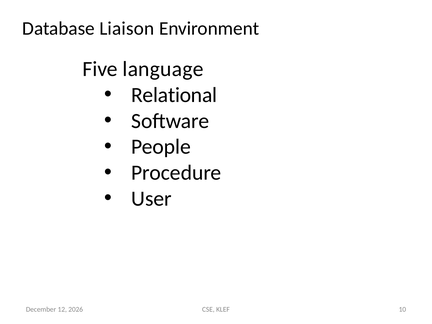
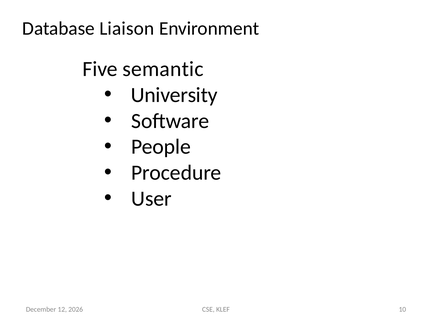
language: language -> semantic (163, 69)
Relational: Relational -> University (174, 95)
